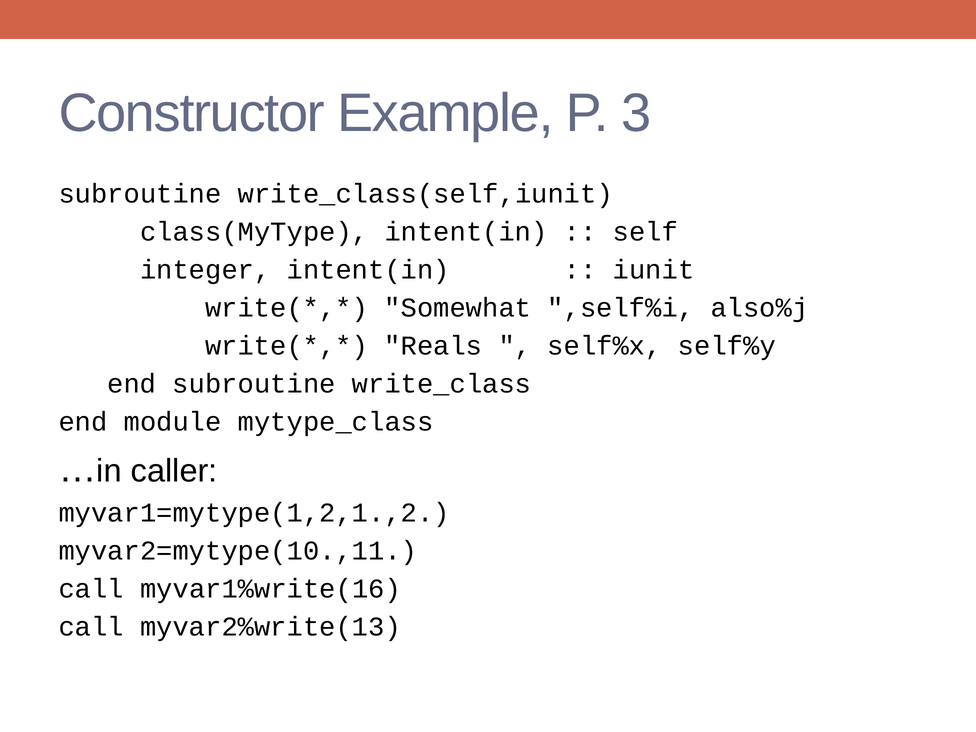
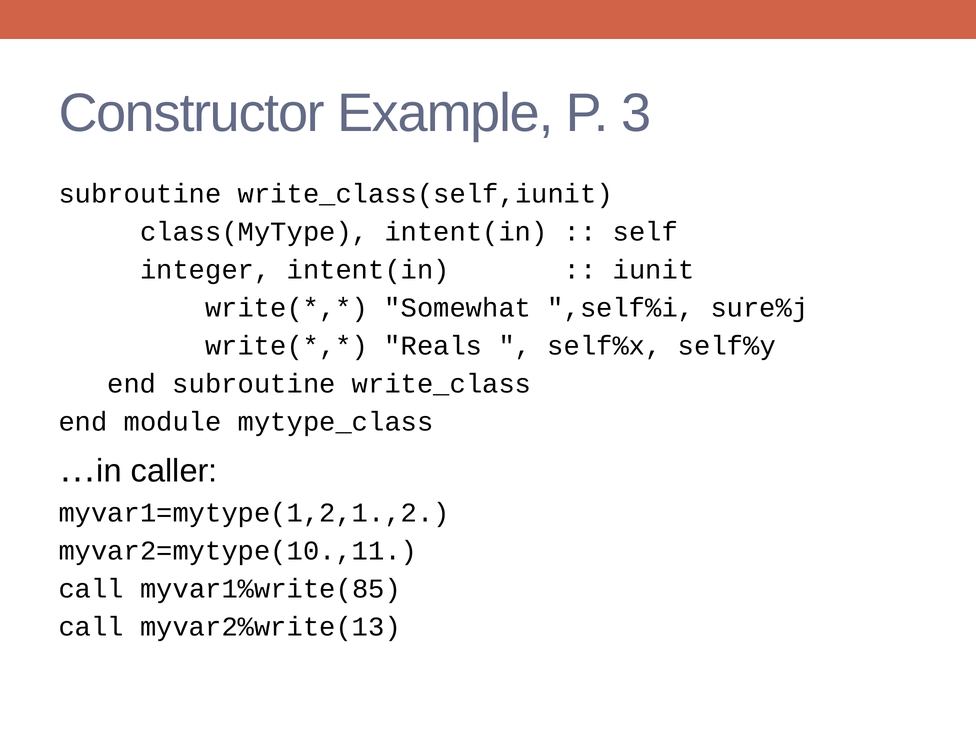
also%j: also%j -> sure%j (759, 308)
myvar1%write(16: myvar1%write(16 -> myvar1%write(85 (271, 589)
